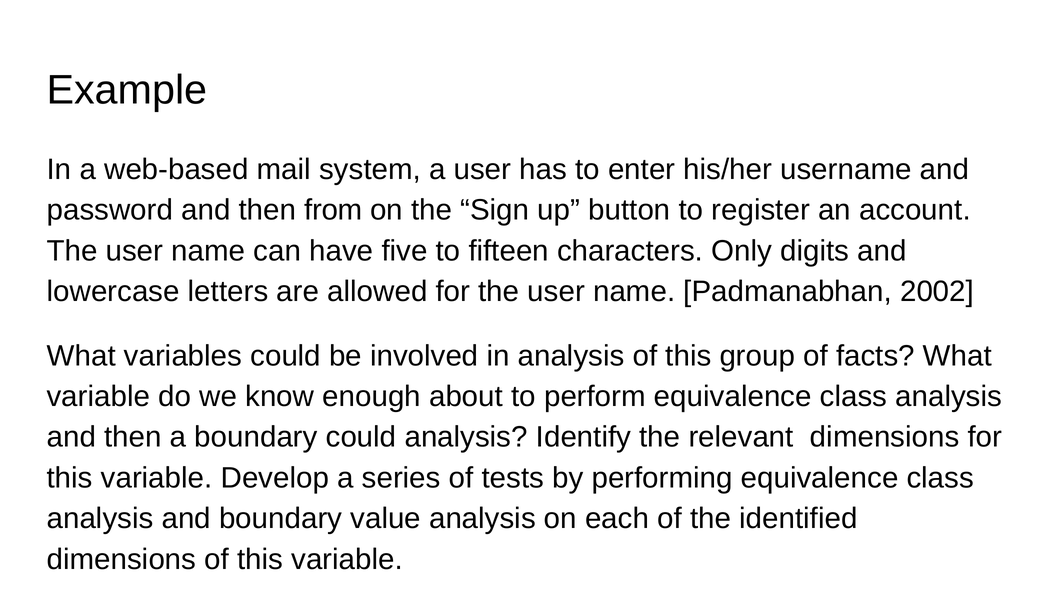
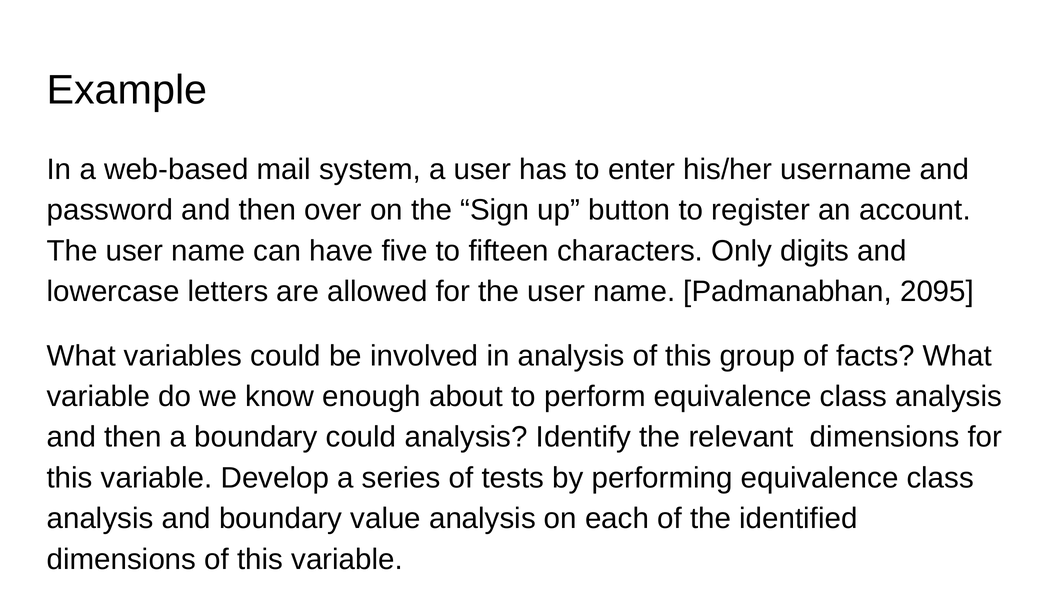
from: from -> over (333, 210)
2002: 2002 -> 2095 (937, 292)
